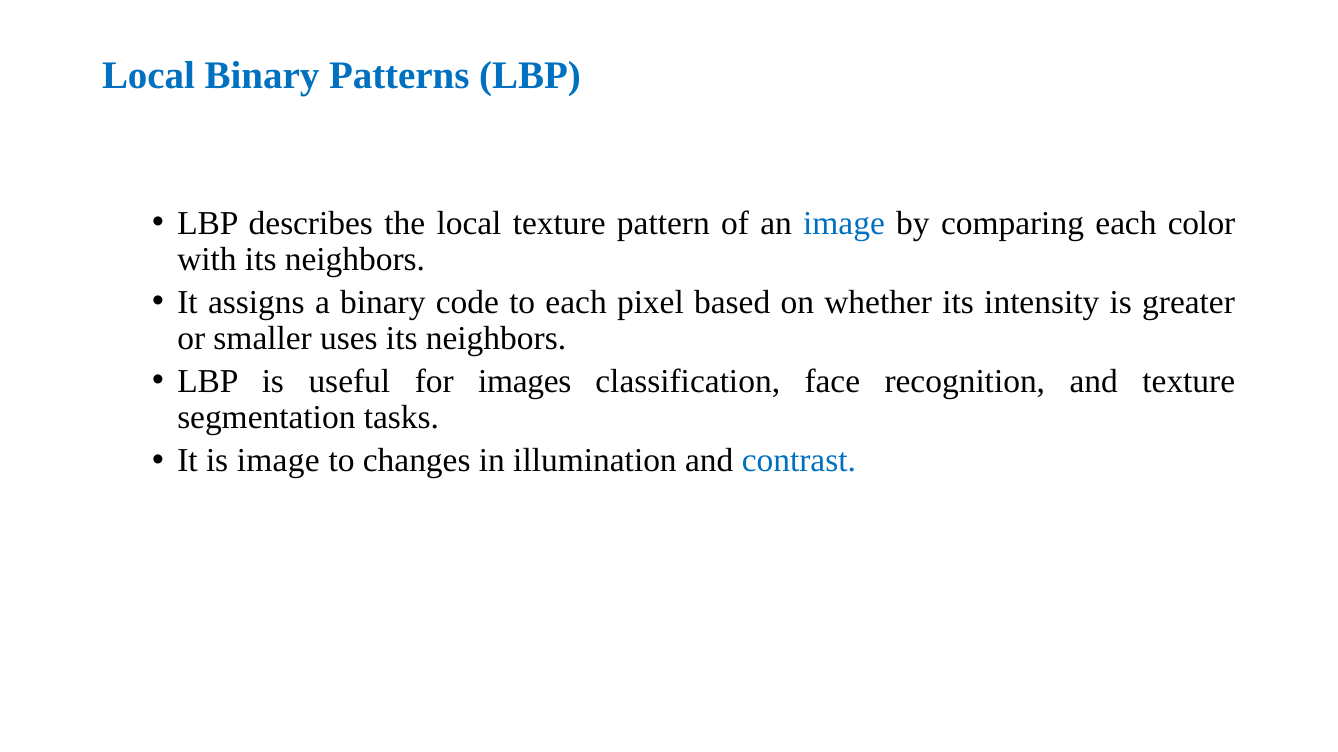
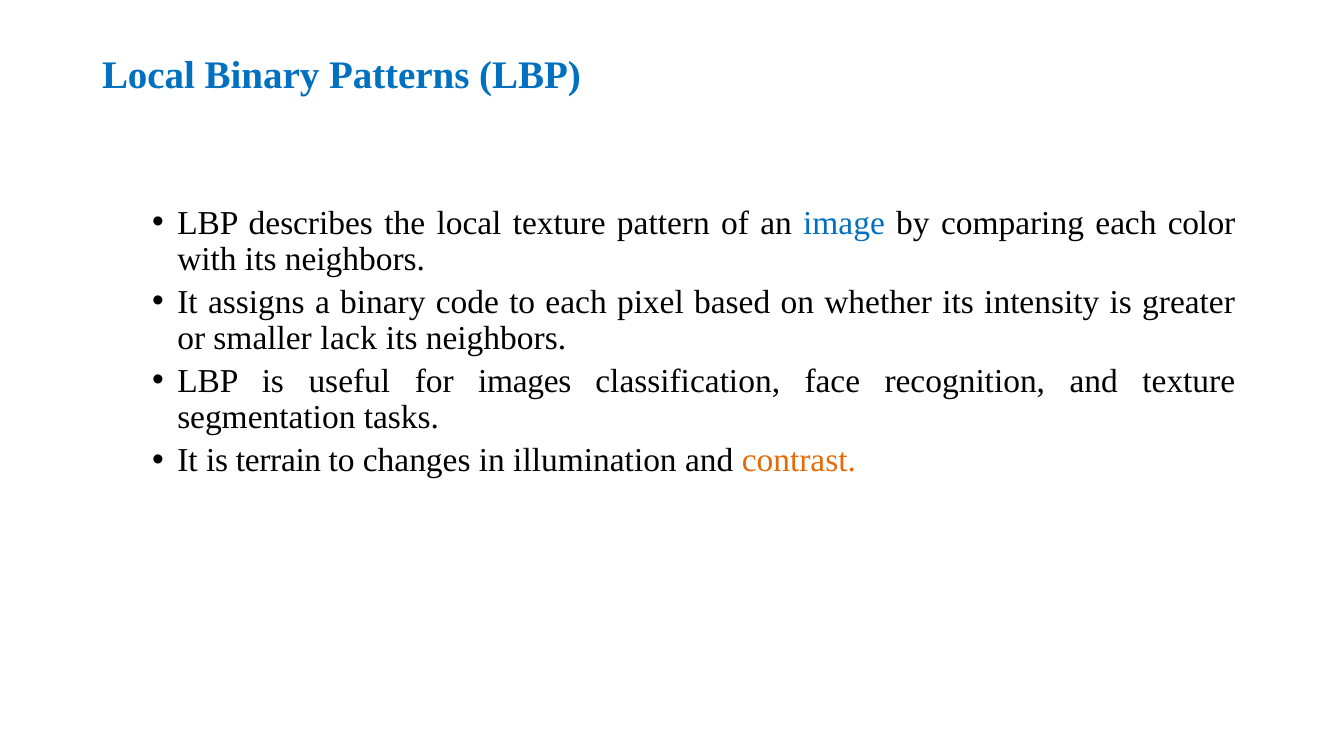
uses: uses -> lack (349, 339)
is image: image -> terrain (279, 461)
contrast colour: blue -> orange (799, 461)
